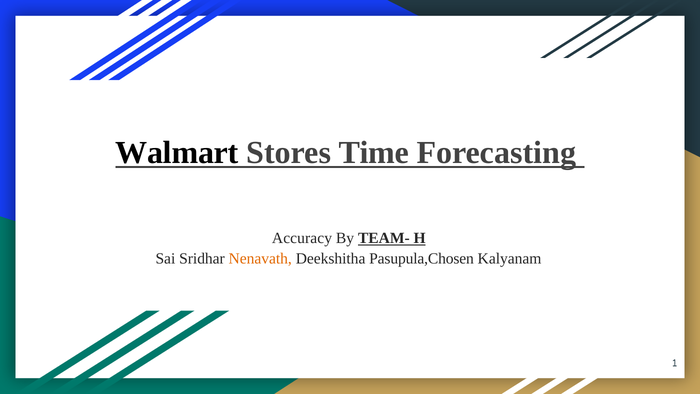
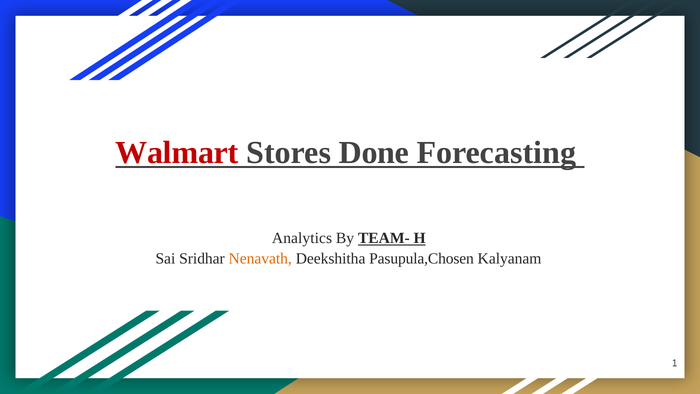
Walmart colour: black -> red (177, 153)
Time: Time -> Done (374, 153)
Accuracy: Accuracy -> Analytics (302, 238)
